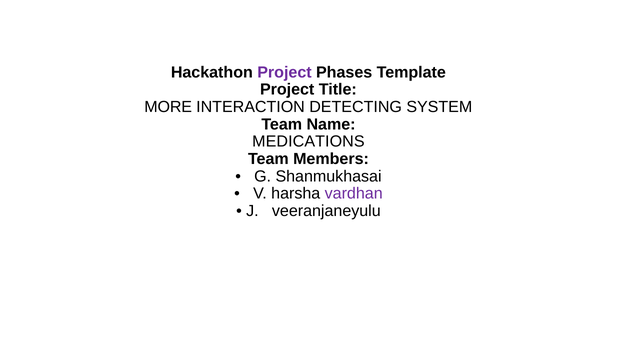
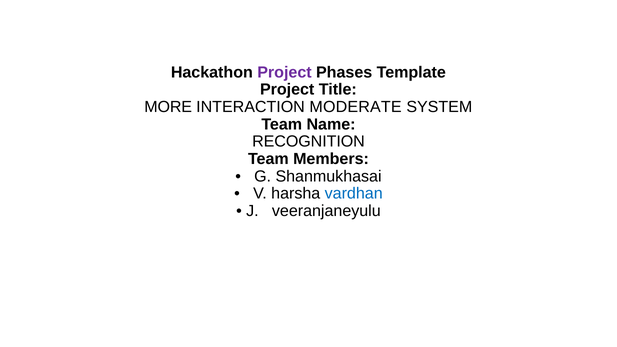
DETECTING: DETECTING -> MODERATE (356, 107)
MEDICATIONS: MEDICATIONS -> RECOGNITION (308, 142)
vardhan colour: purple -> blue (354, 194)
